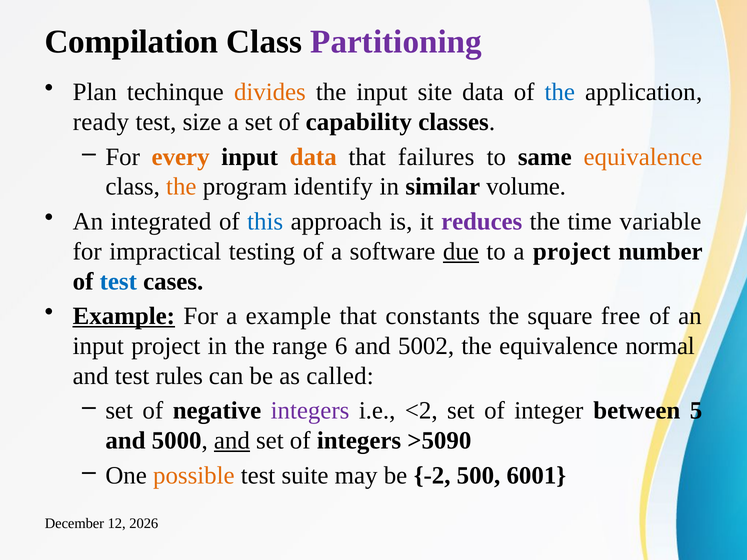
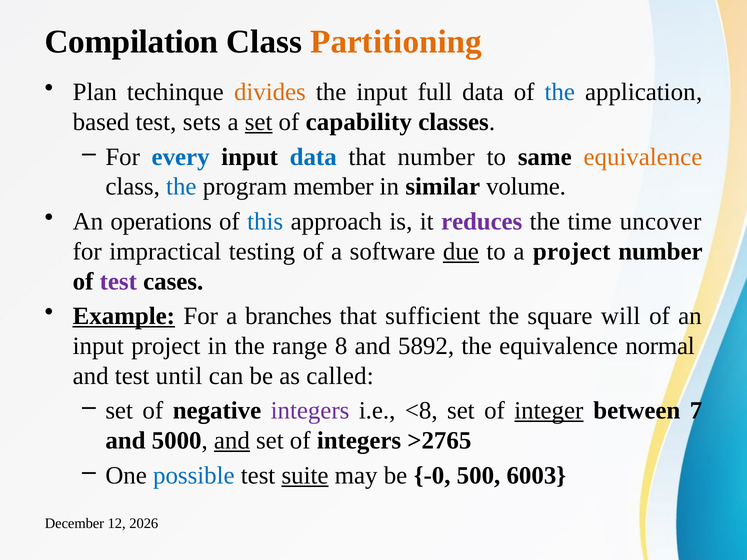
Partitioning colour: purple -> orange (396, 42)
site: site -> full (435, 92)
ready: ready -> based (101, 122)
size: size -> sets (202, 122)
set underline: none -> present (259, 122)
every colour: orange -> blue (181, 157)
data colour: orange -> blue (313, 157)
that failures: failures -> number (436, 157)
the colour: orange -> blue (181, 187)
identify: identify -> member (333, 187)
integrated: integrated -> operations (161, 222)
variable: variable -> uncover (660, 222)
test colour: blue -> purple (118, 281)
a example: example -> branches (289, 316)
constants: constants -> sufficient (433, 316)
free: free -> will (621, 316)
6: 6 -> 8 (341, 346)
5002: 5002 -> 5892 (426, 346)
rules: rules -> until (179, 376)
<2: <2 -> <8 (421, 411)
integer underline: none -> present (549, 411)
5: 5 -> 7 (696, 411)
>5090: >5090 -> >2765 (439, 441)
possible colour: orange -> blue (194, 476)
suite underline: none -> present (305, 476)
-2: -2 -> -0 (432, 476)
6001: 6001 -> 6003 (536, 476)
